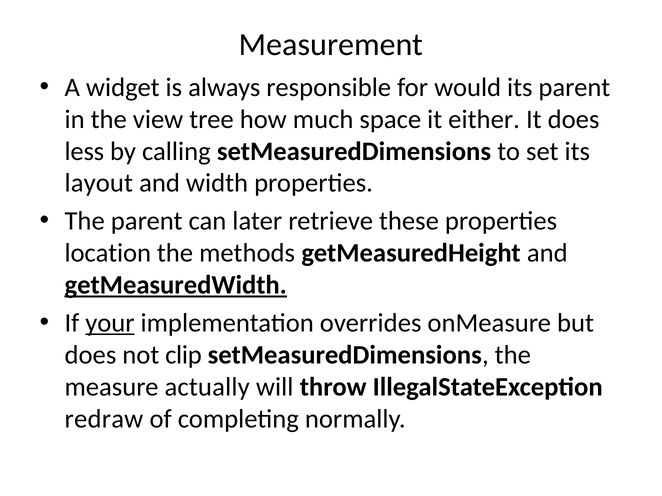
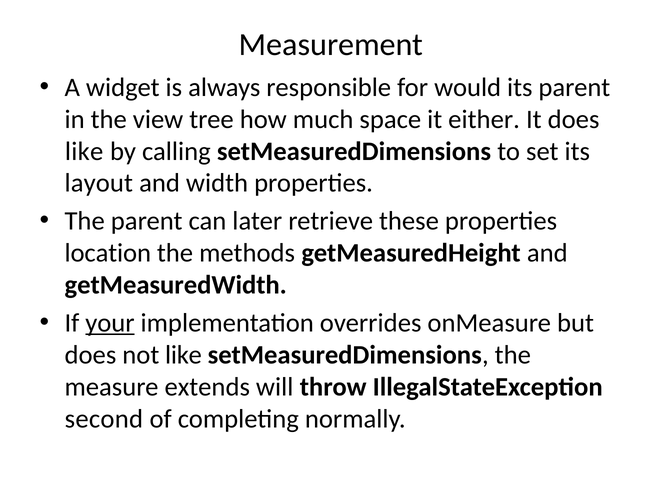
less: less -> like (84, 151)
getMeasuredWidth underline: present -> none (176, 285)
not clip: clip -> like (183, 355)
actually: actually -> extends (207, 387)
redraw: redraw -> second (104, 419)
